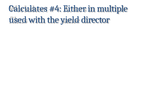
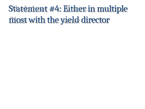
Calculates: Calculates -> Statement (28, 9)
used: used -> most (18, 20)
